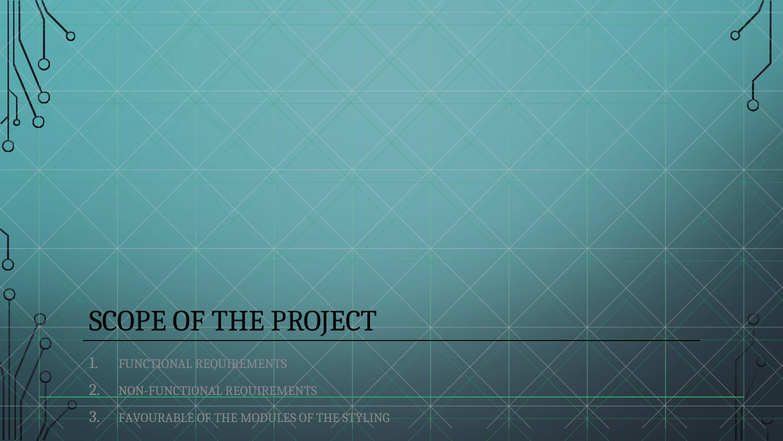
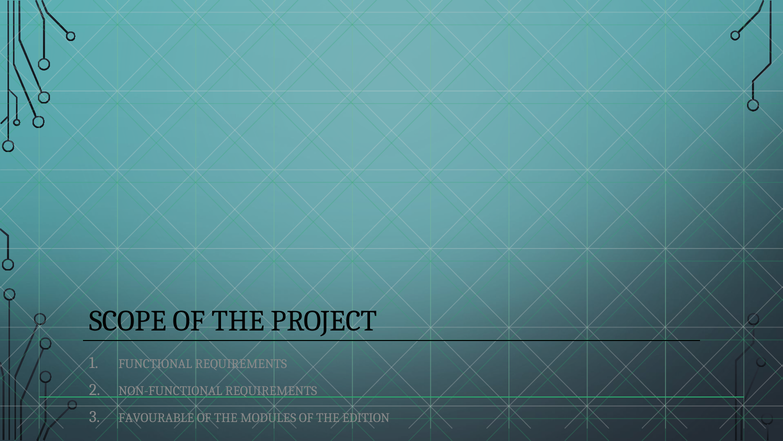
STYLING: STYLING -> EDITION (366, 417)
